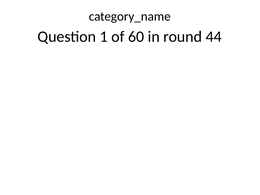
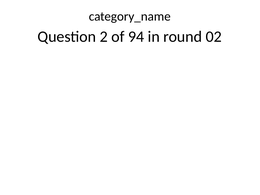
1: 1 -> 2 (104, 37)
60: 60 -> 94 (136, 37)
44: 44 -> 02 (214, 37)
